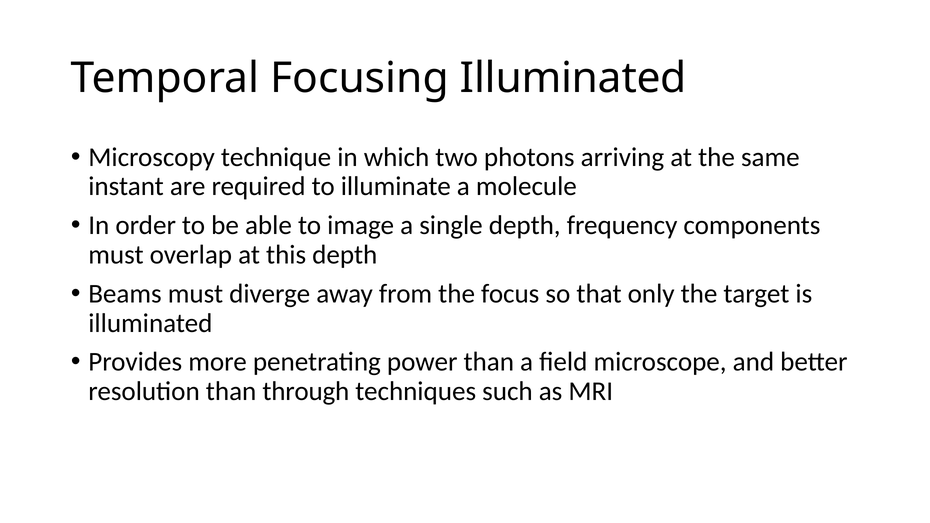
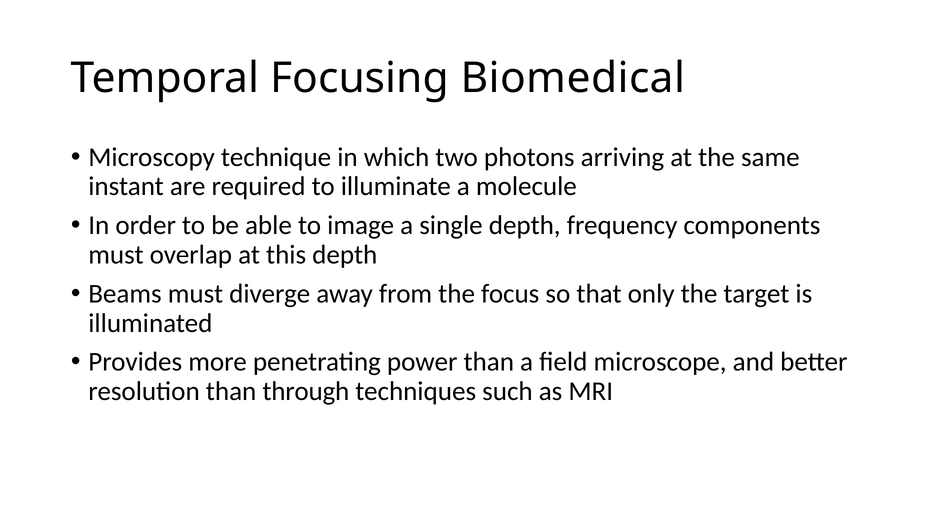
Focusing Illuminated: Illuminated -> Biomedical (573, 78)
